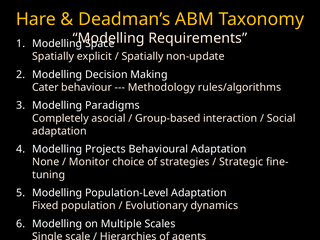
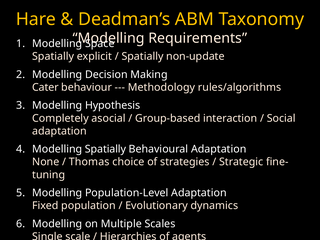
Paradigms: Paradigms -> Hypothesis (113, 105)
Modelling Projects: Projects -> Spatially (105, 149)
Monitor: Monitor -> Thomas (89, 162)
